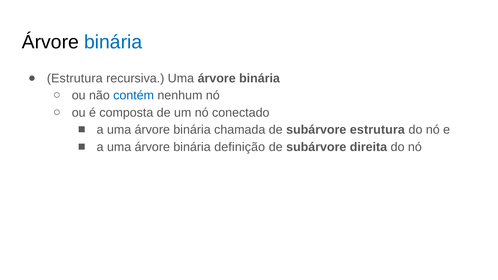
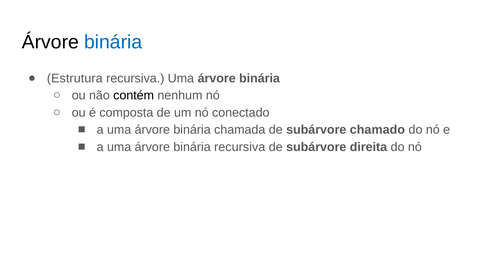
contém colour: blue -> black (134, 95)
subárvore estrutura: estrutura -> chamado (377, 130)
binária definição: definição -> recursiva (240, 147)
